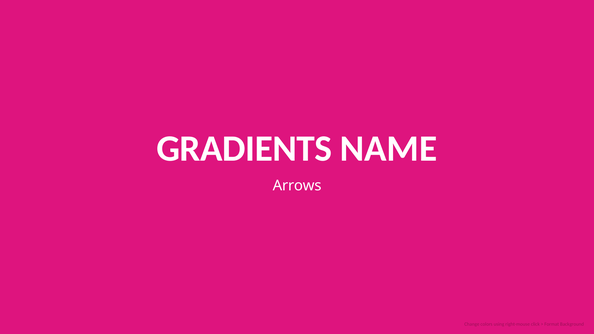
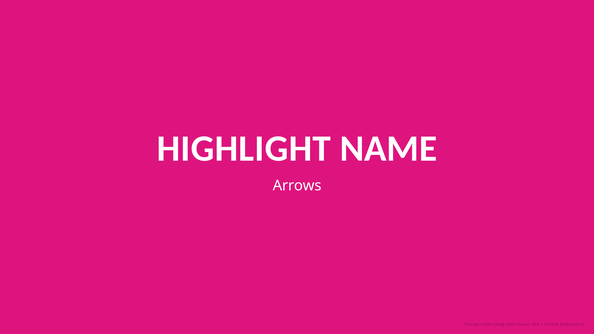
GRADIENTS: GRADIENTS -> HIGHLIGHT (244, 148)
